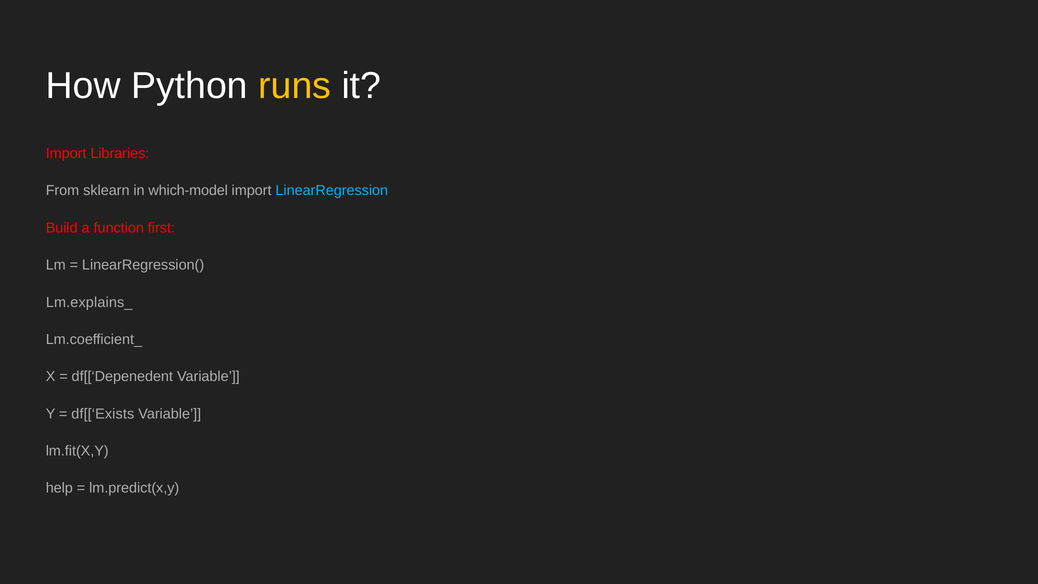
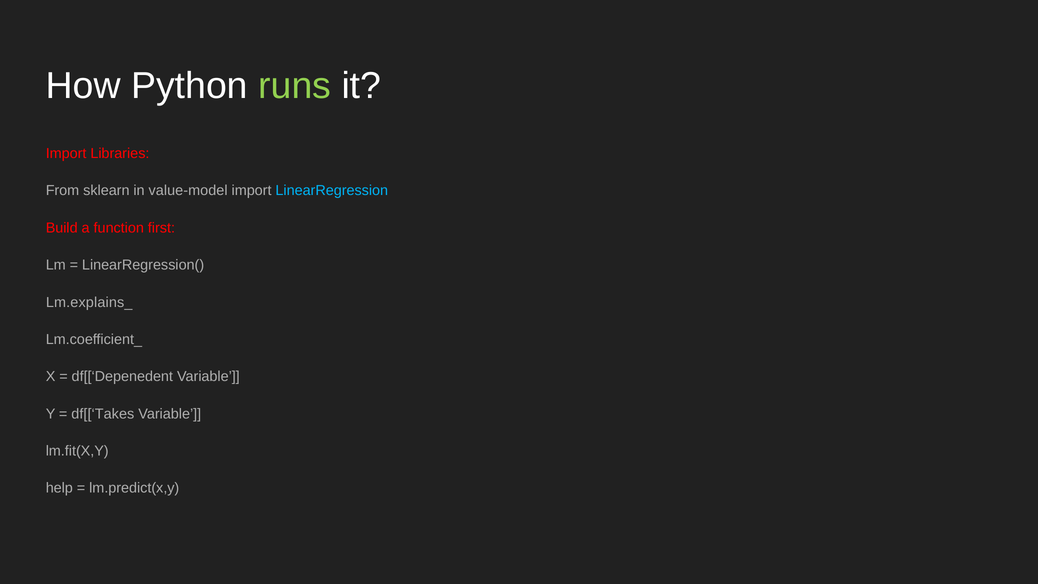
runs colour: yellow -> light green (295, 86)
which-model: which-model -> value-model (188, 191)
df[[‘Exists: df[[‘Exists -> df[[‘Takes (103, 414)
